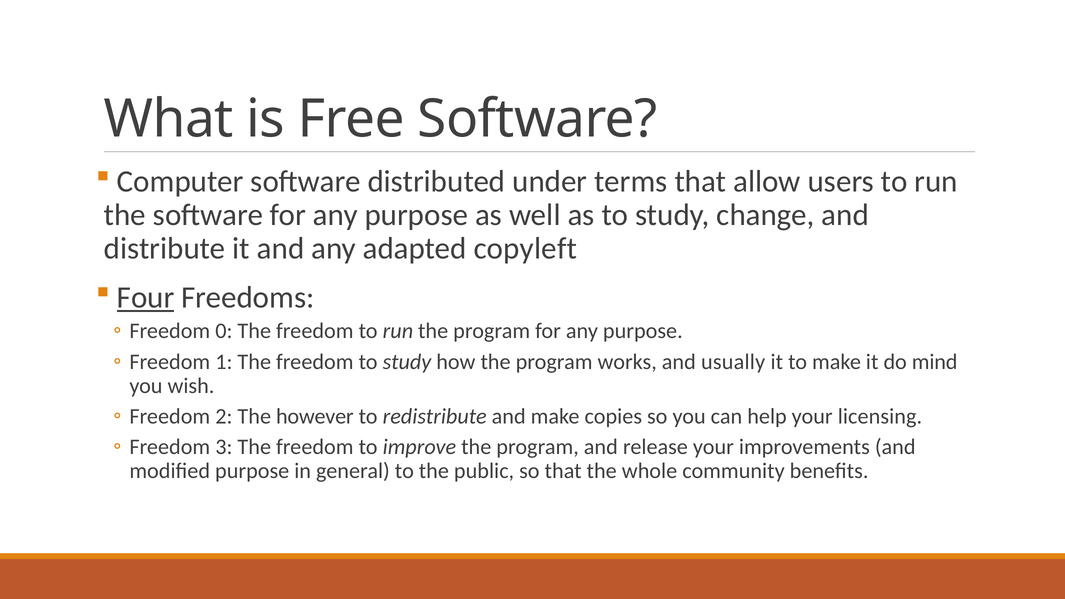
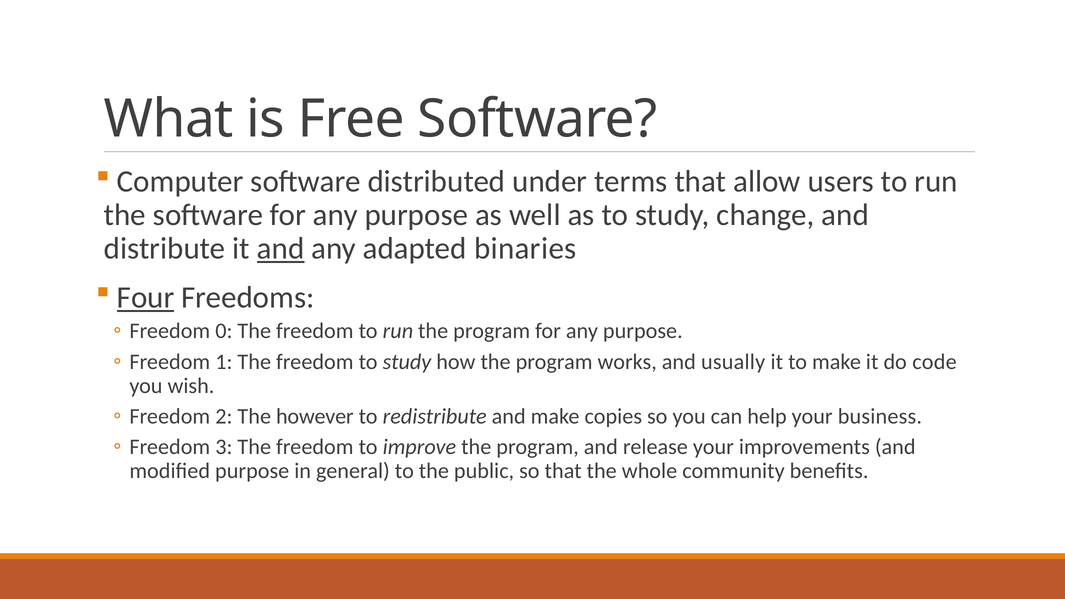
and underline: none -> present (281, 249)
copyleft: copyleft -> binaries (525, 249)
mind: mind -> code (934, 362)
licensing: licensing -> business (880, 416)
